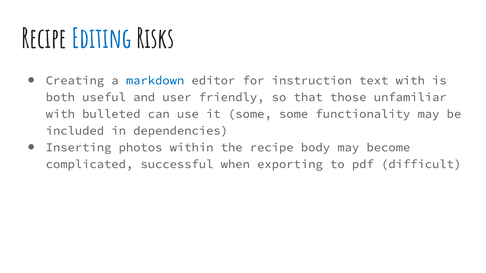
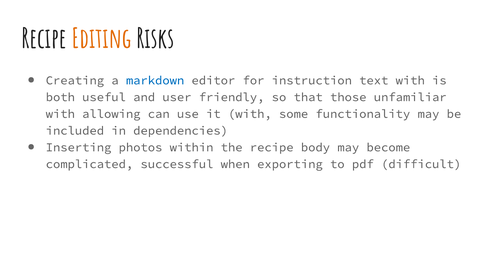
Editing colour: blue -> orange (102, 39)
bulleted: bulleted -> allowing (111, 114)
it some: some -> with (250, 114)
